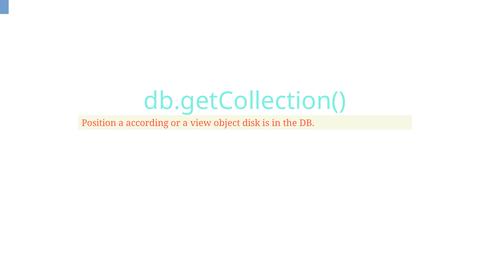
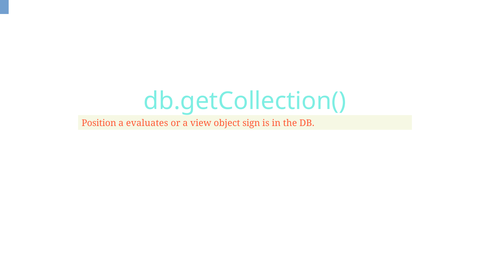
according: according -> evaluates (147, 123)
disk: disk -> sign (251, 123)
